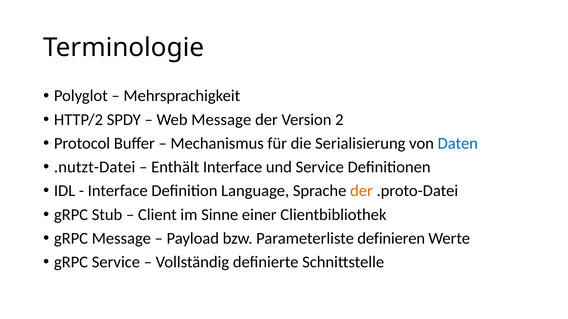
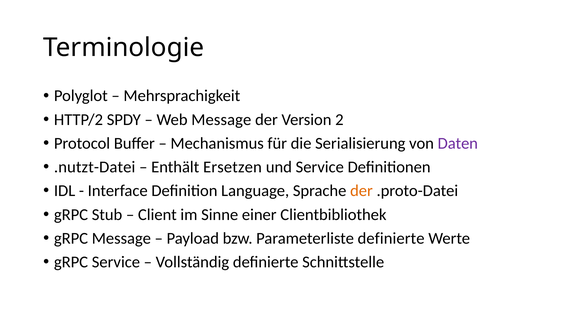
Daten colour: blue -> purple (458, 144)
Enthält Interface: Interface -> Ersetzen (232, 167)
Parameterliste definieren: definieren -> definierte (391, 239)
